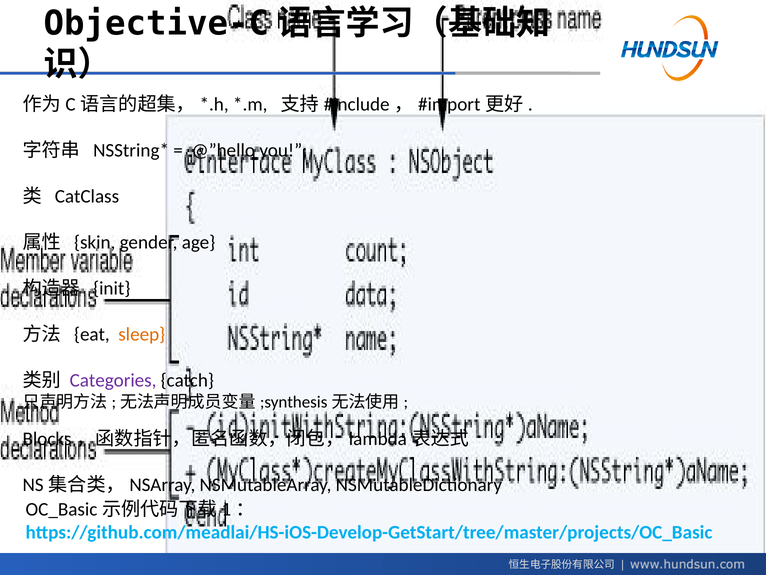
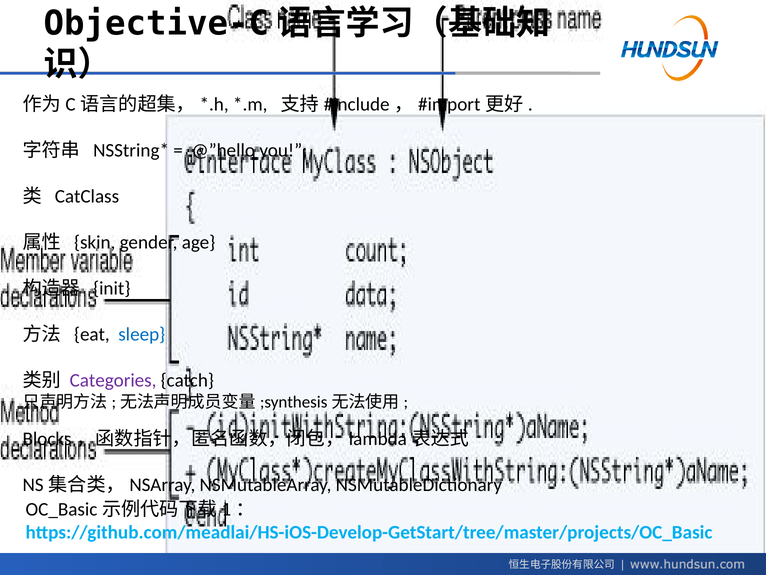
sleep colour: orange -> blue (142, 334)
